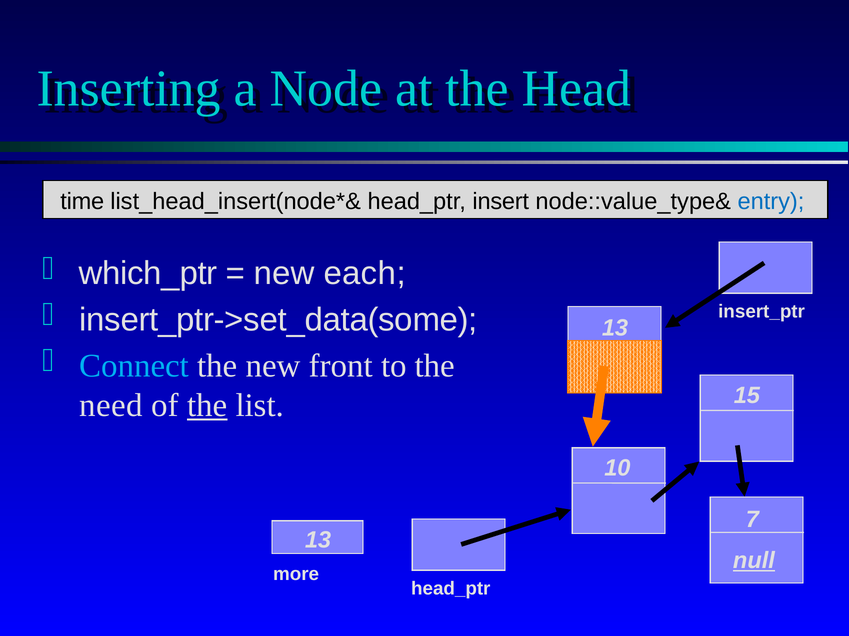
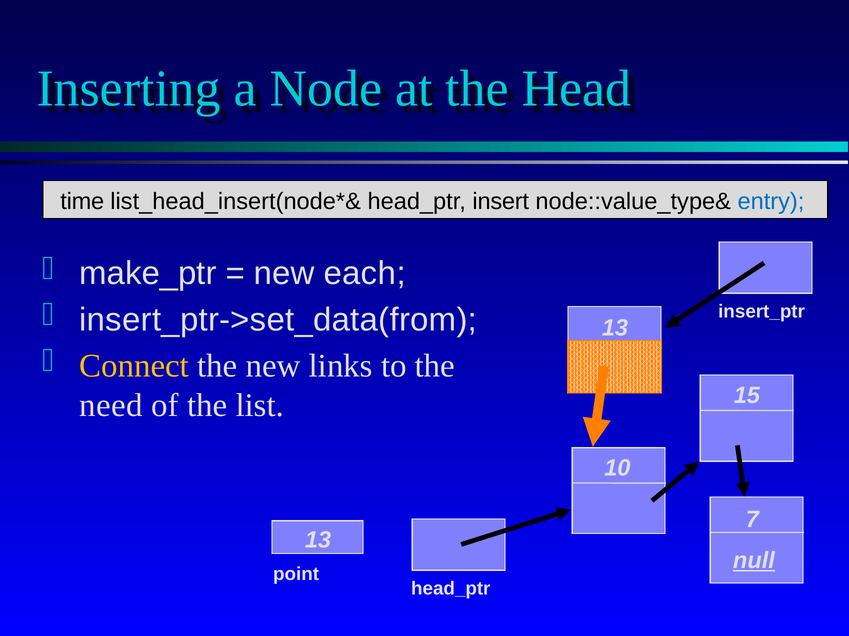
which_ptr: which_ptr -> make_ptr (148, 274)
insert_ptr->set_data(some: insert_ptr->set_data(some -> insert_ptr->set_data(from (278, 320)
Connect colour: light blue -> yellow (134, 366)
front: front -> links (341, 366)
the underline: present -> none (207, 406)
more: more -> point (296, 574)
